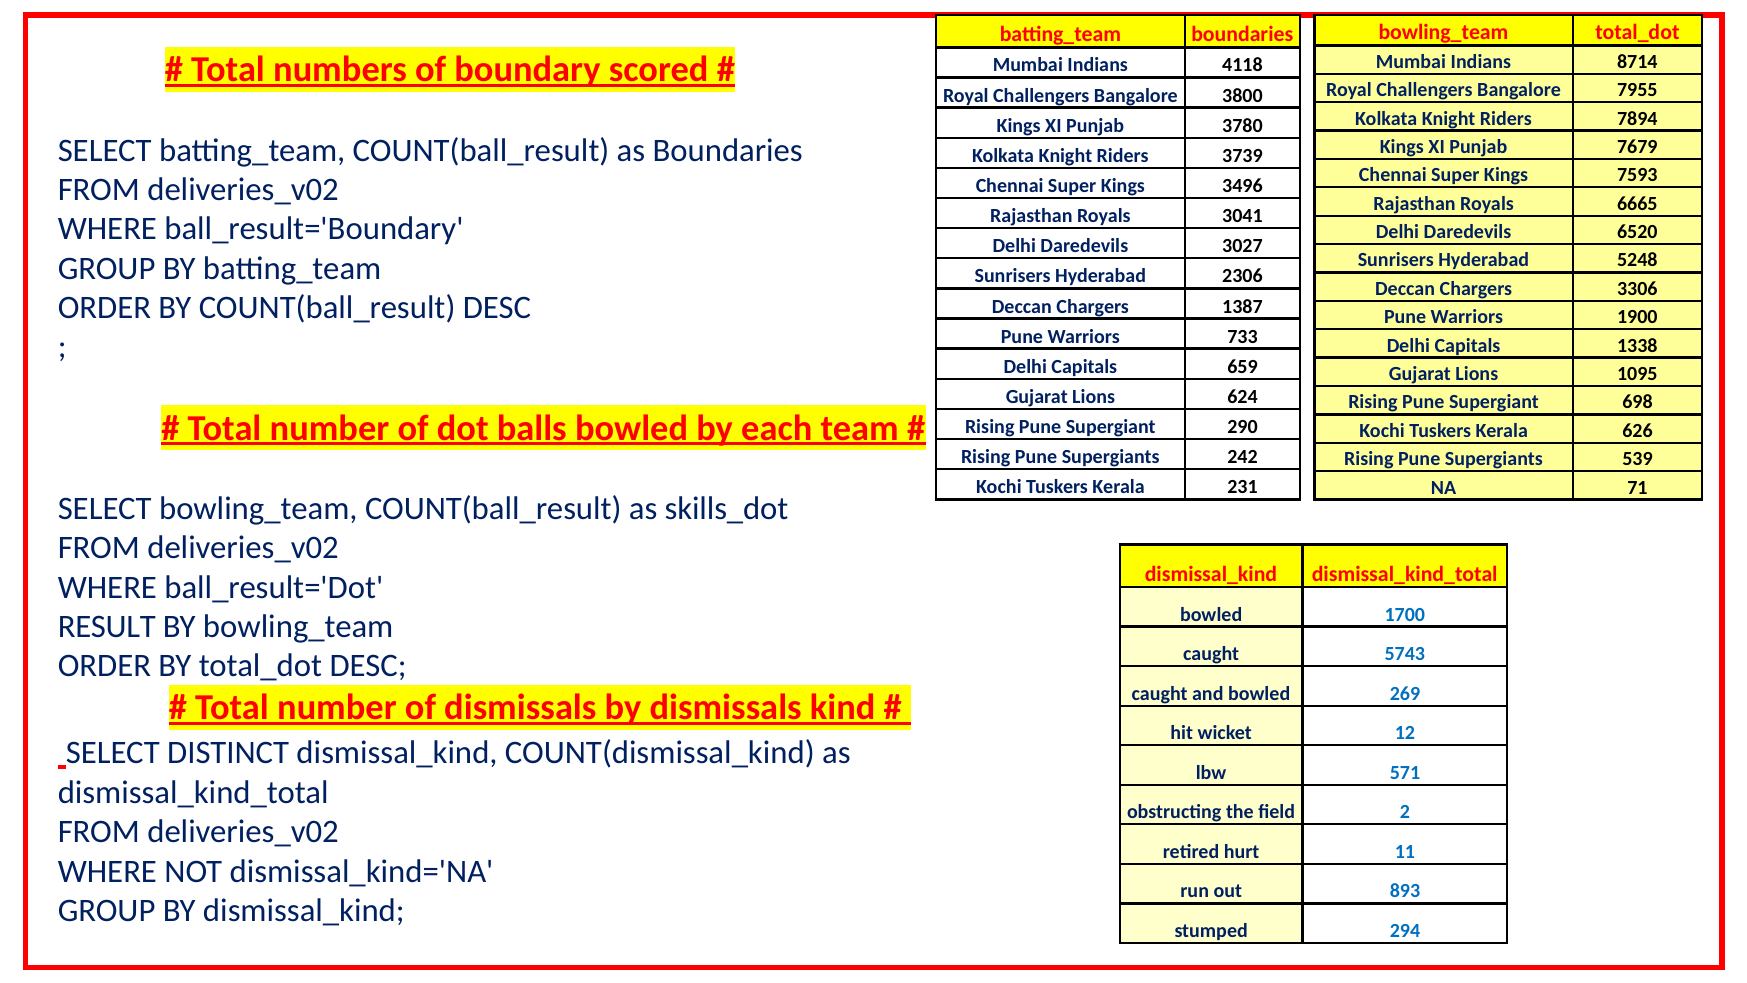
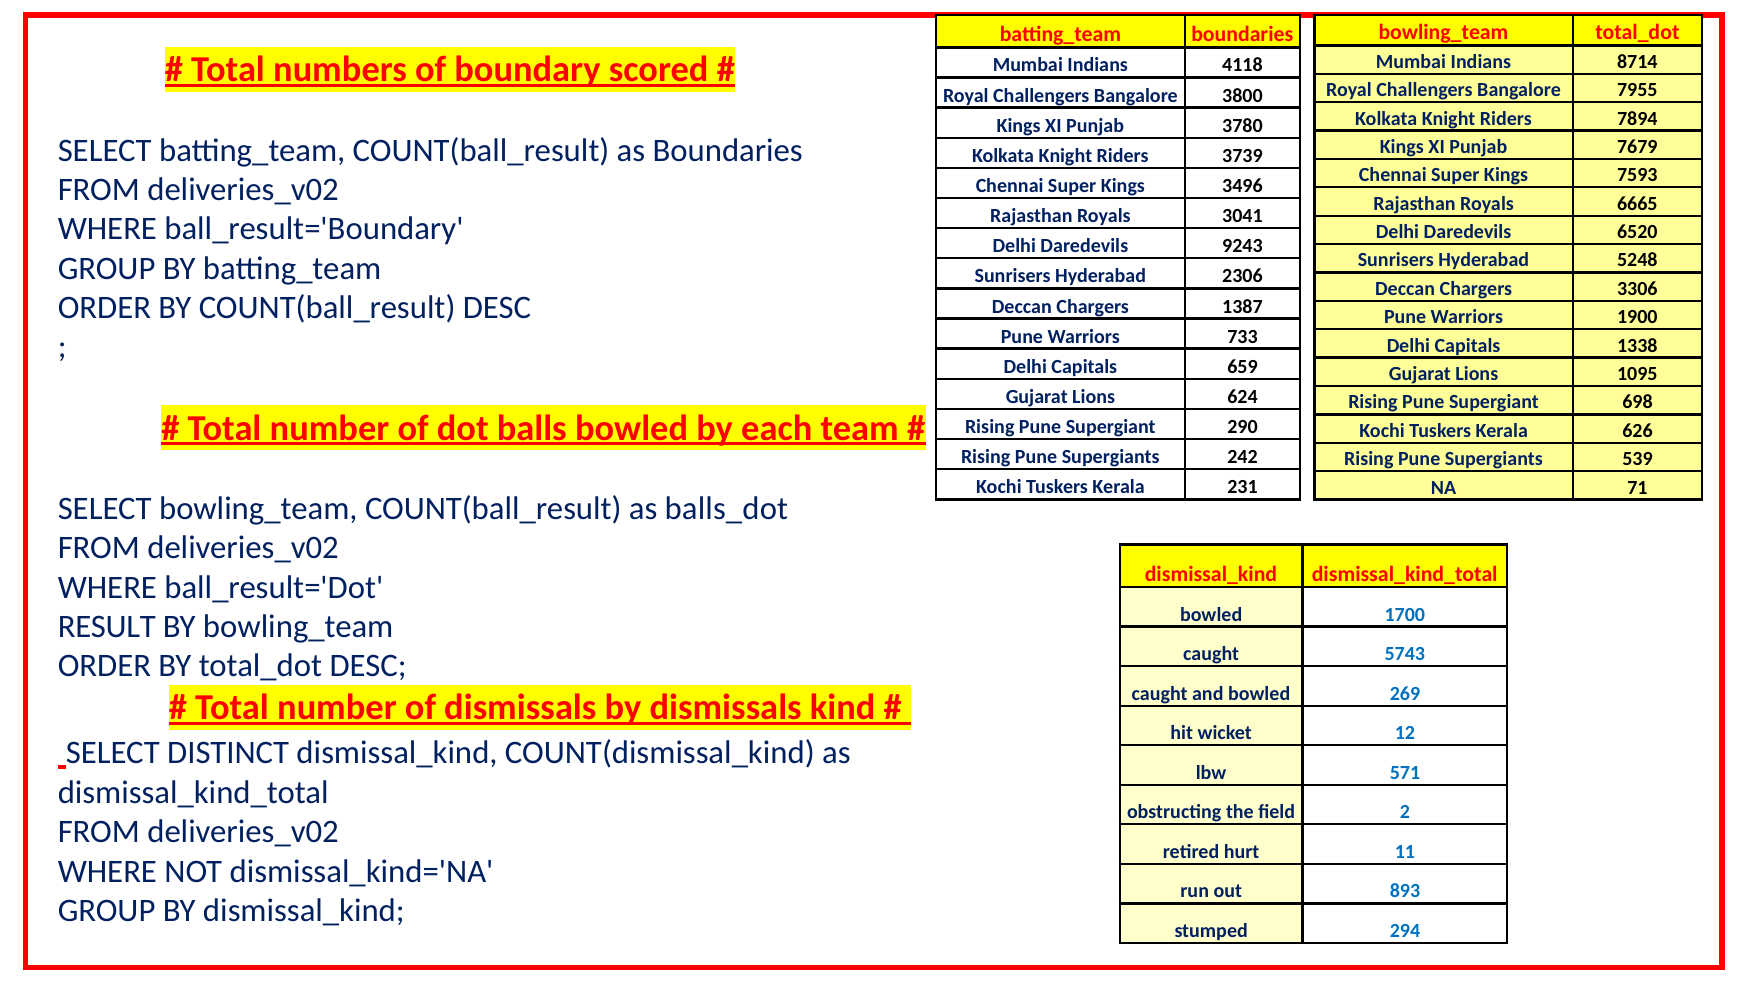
3027: 3027 -> 9243 (1242, 246)
skills_dot: skills_dot -> balls_dot (726, 508)
